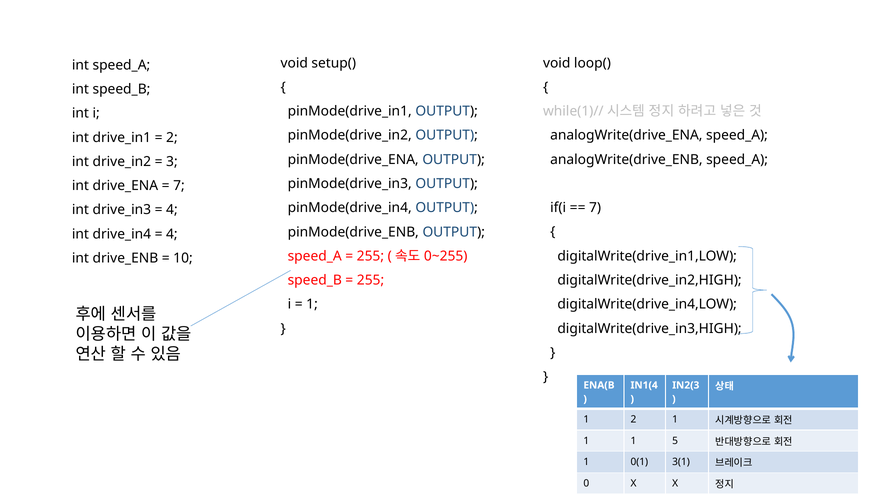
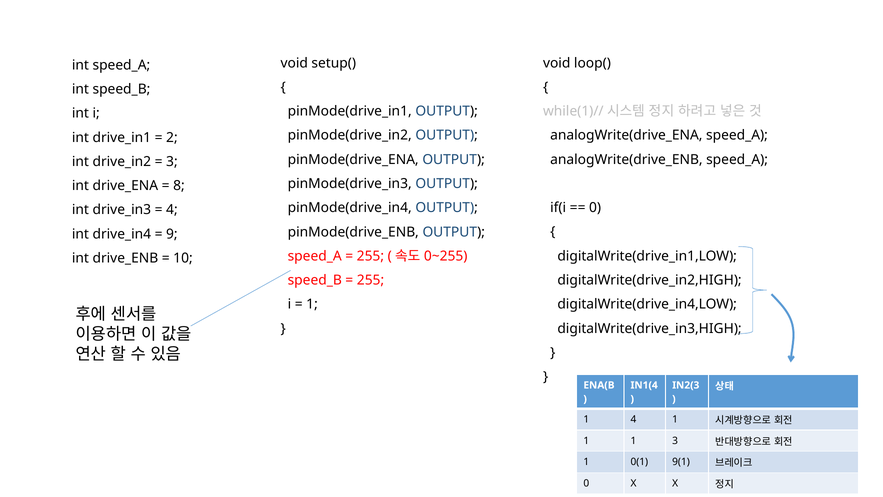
7: 7 -> 8 (179, 186)
7: 7 -> 0 (595, 208)
4: 4 -> 9 (172, 234)
1 2: 2 -> 4 (633, 419)
1 5: 5 -> 3 (675, 441)
3(1: 3(1 -> 9(1 (681, 462)
